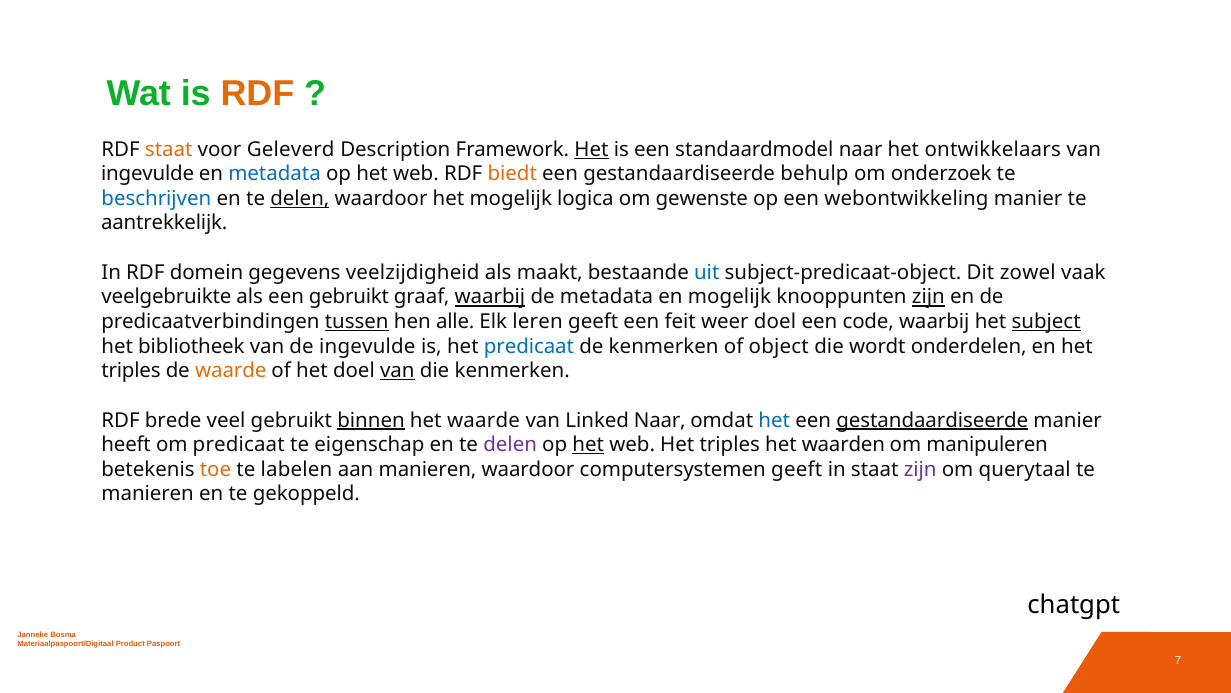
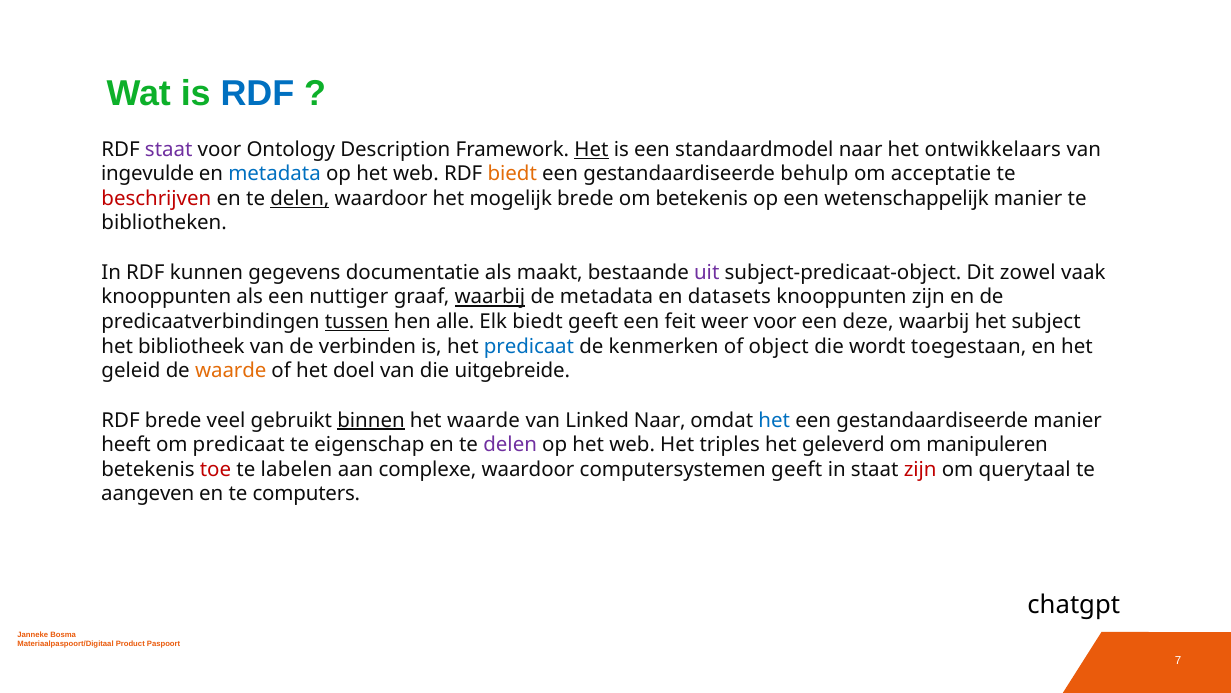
RDF colour: orange -> blue (257, 94)
staat colour: orange -> purple (169, 149)
Geleverd: Geleverd -> Ontology (291, 149)
onderzoek: onderzoek -> acceptatie (941, 174)
beschrijven colour: blue -> red (156, 198)
mogelijk logica: logica -> brede (585, 198)
om gewenste: gewenste -> betekenis (702, 198)
webontwikkeling: webontwikkeling -> wetenschappelijk (907, 198)
aantrekkelijk: aantrekkelijk -> bibliotheken (164, 223)
domein: domein -> kunnen (206, 272)
veelzijdigheid: veelzijdigheid -> documentatie (413, 272)
uit colour: blue -> purple (707, 272)
veelgebruikte: veelgebruikte -> knooppunten (166, 297)
een gebruikt: gebruikt -> nuttiger (349, 297)
en mogelijk: mogelijk -> datasets (729, 297)
zijn underline: present -> none (928, 297)
Elk leren: leren -> biedt (538, 321)
weer doel: doel -> voor (775, 321)
code: code -> deze (868, 321)
subject underline: present -> none (1046, 321)
de ingevulde: ingevulde -> verbinden (368, 346)
onderdelen: onderdelen -> toegestaan (969, 346)
triples: triples -> geleid (131, 371)
van underline: present -> none (397, 371)
die kenmerken: kenmerken -> uitgebreide (512, 371)
gestandaardiseerde underline: present -> none (932, 420)
het underline: present -> none (588, 444)
waarden: waarden -> geleverd (843, 444)
toe colour: orange -> red (216, 469)
aan manieren: manieren -> complexe (428, 469)
zijn colour: purple -> red (920, 469)
manieren: manieren -> aangeven (148, 494)
gekoppeld: gekoppeld -> computers (306, 494)
